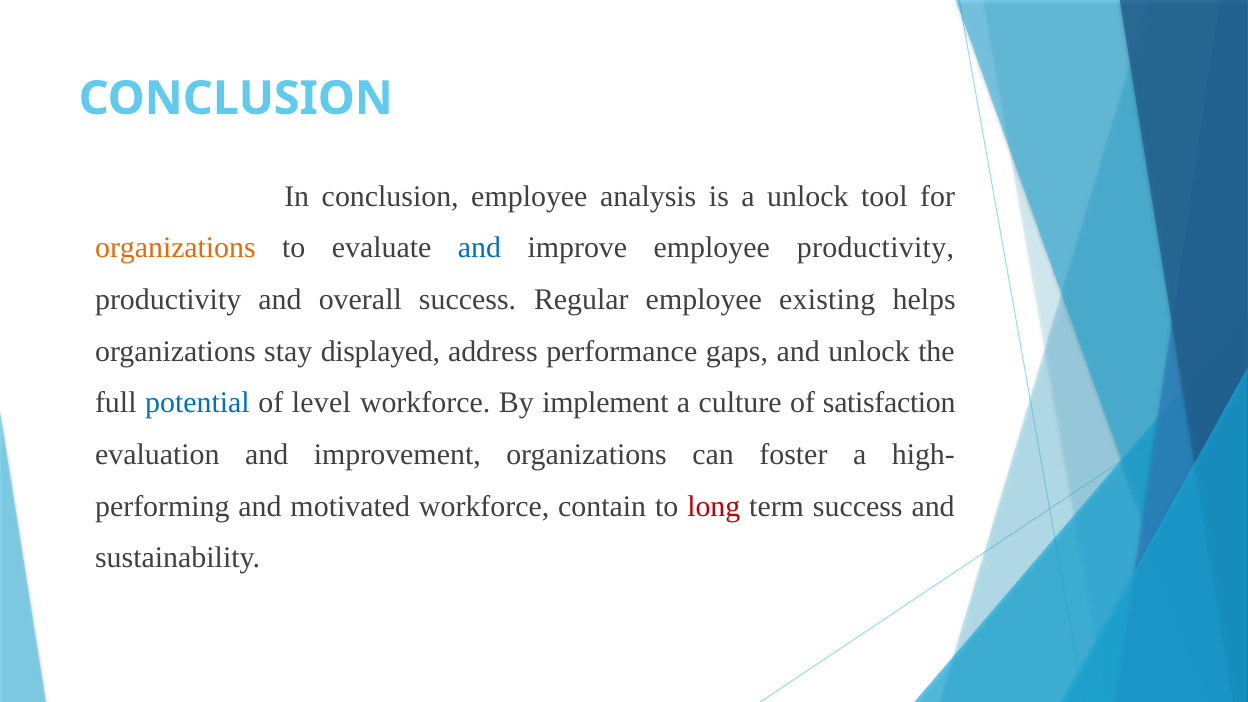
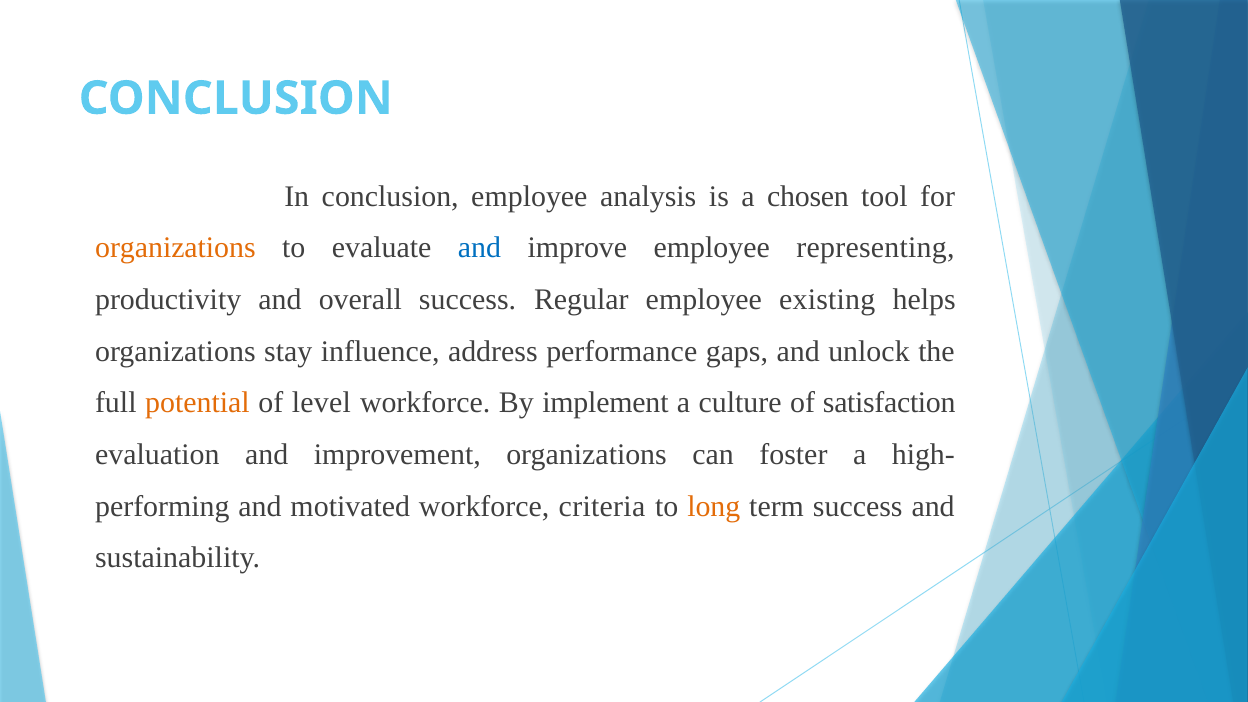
a unlock: unlock -> chosen (808, 196)
employee productivity: productivity -> representing (876, 248)
displayed: displayed -> influence (380, 351)
potential colour: blue -> orange (197, 403)
contain: contain -> criteria (602, 506)
long colour: red -> orange (714, 506)
